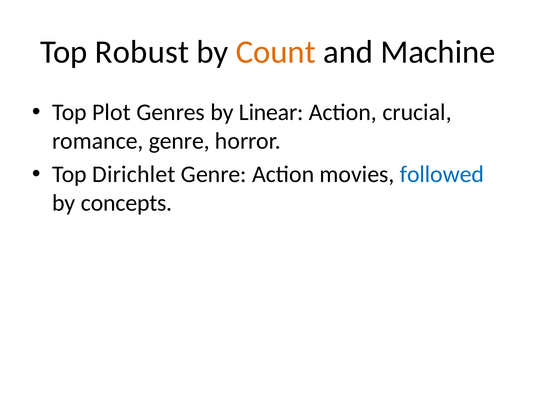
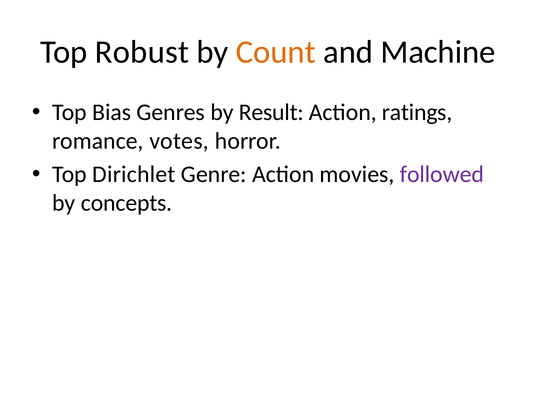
Plot: Plot -> Bias (112, 112)
Linear: Linear -> Result (271, 112)
crucial: crucial -> ratings (417, 112)
romance genre: genre -> votes (179, 141)
followed colour: blue -> purple (442, 174)
